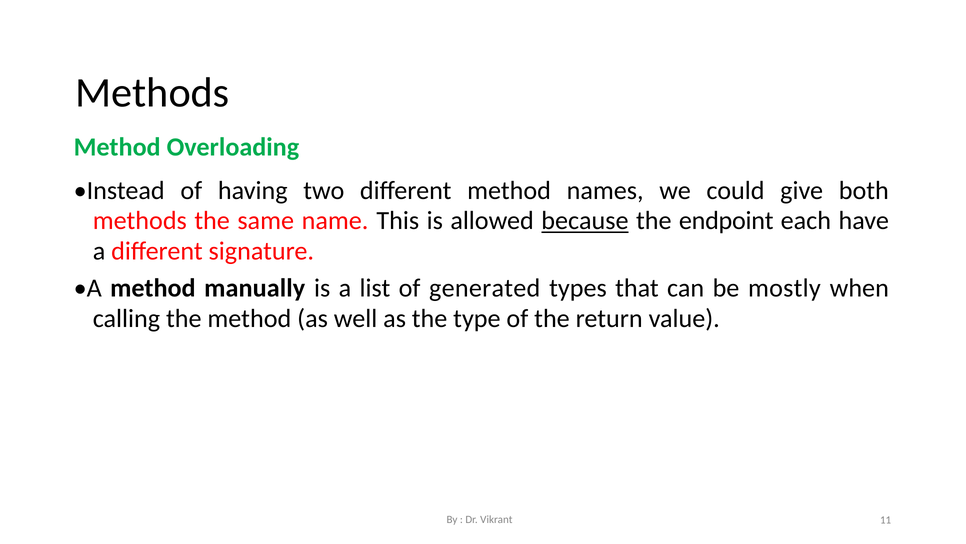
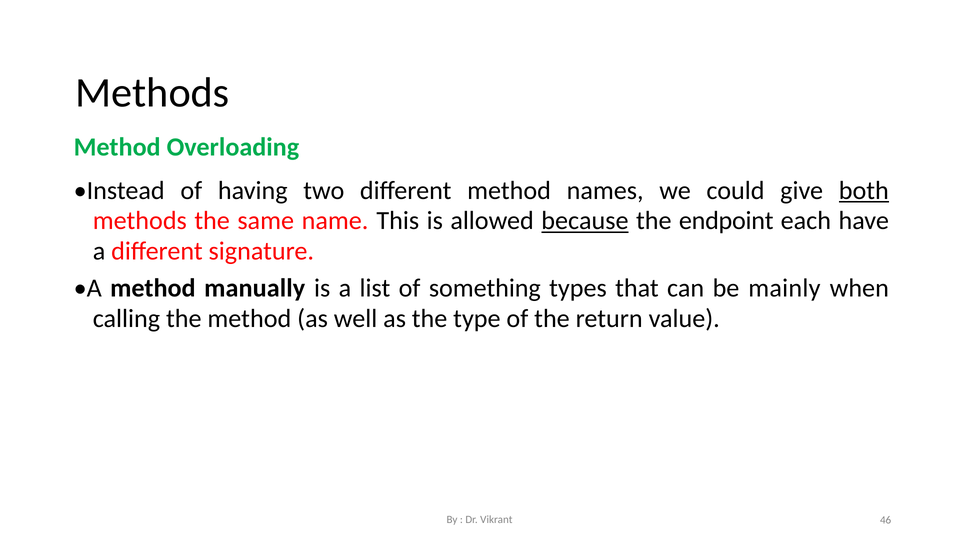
both underline: none -> present (864, 191)
generated: generated -> something (485, 288)
mostly: mostly -> mainly (784, 288)
11: 11 -> 46 (886, 521)
